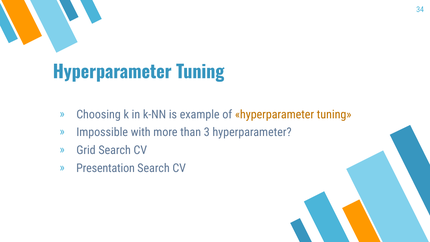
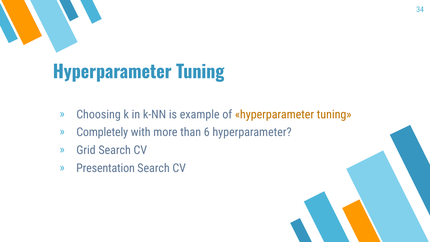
Impossible: Impossible -> Completely (102, 132)
3: 3 -> 6 (207, 132)
